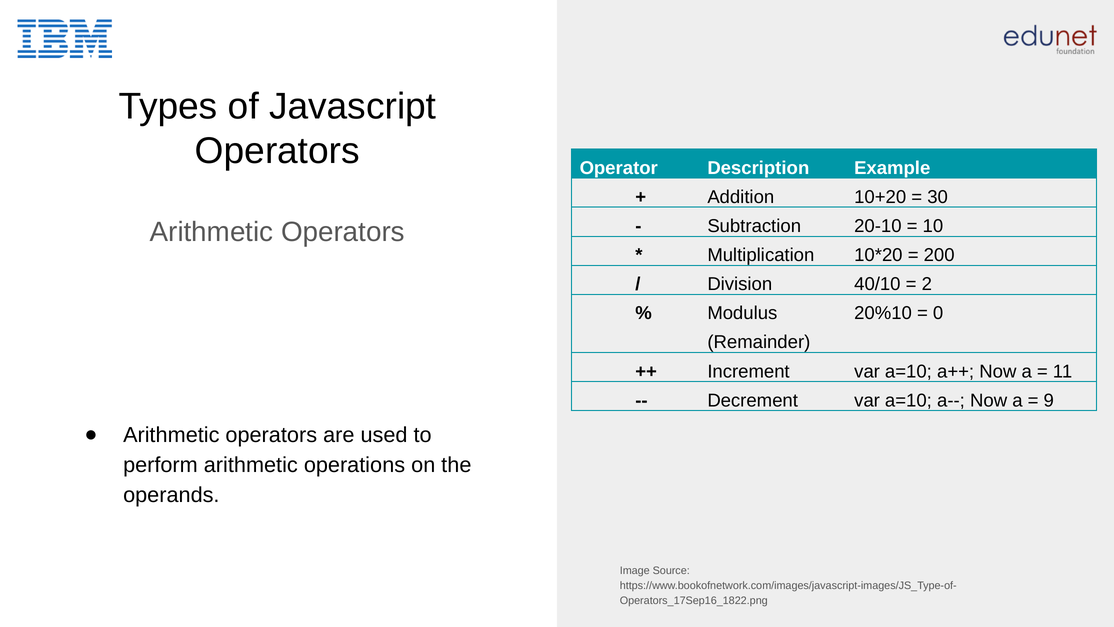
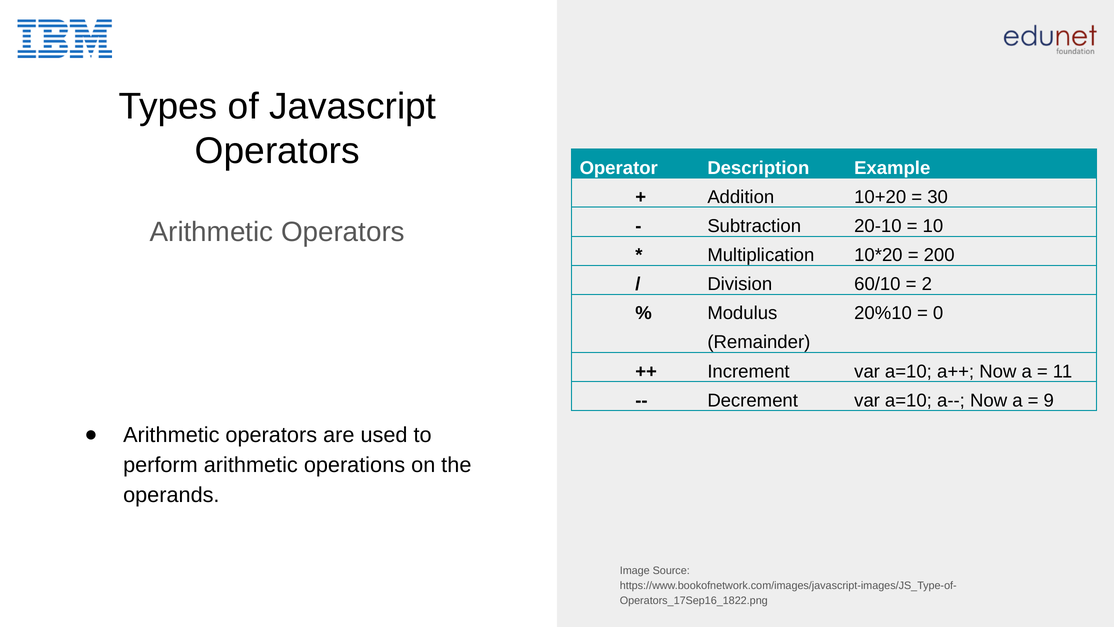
40/10: 40/10 -> 60/10 (877, 284)
